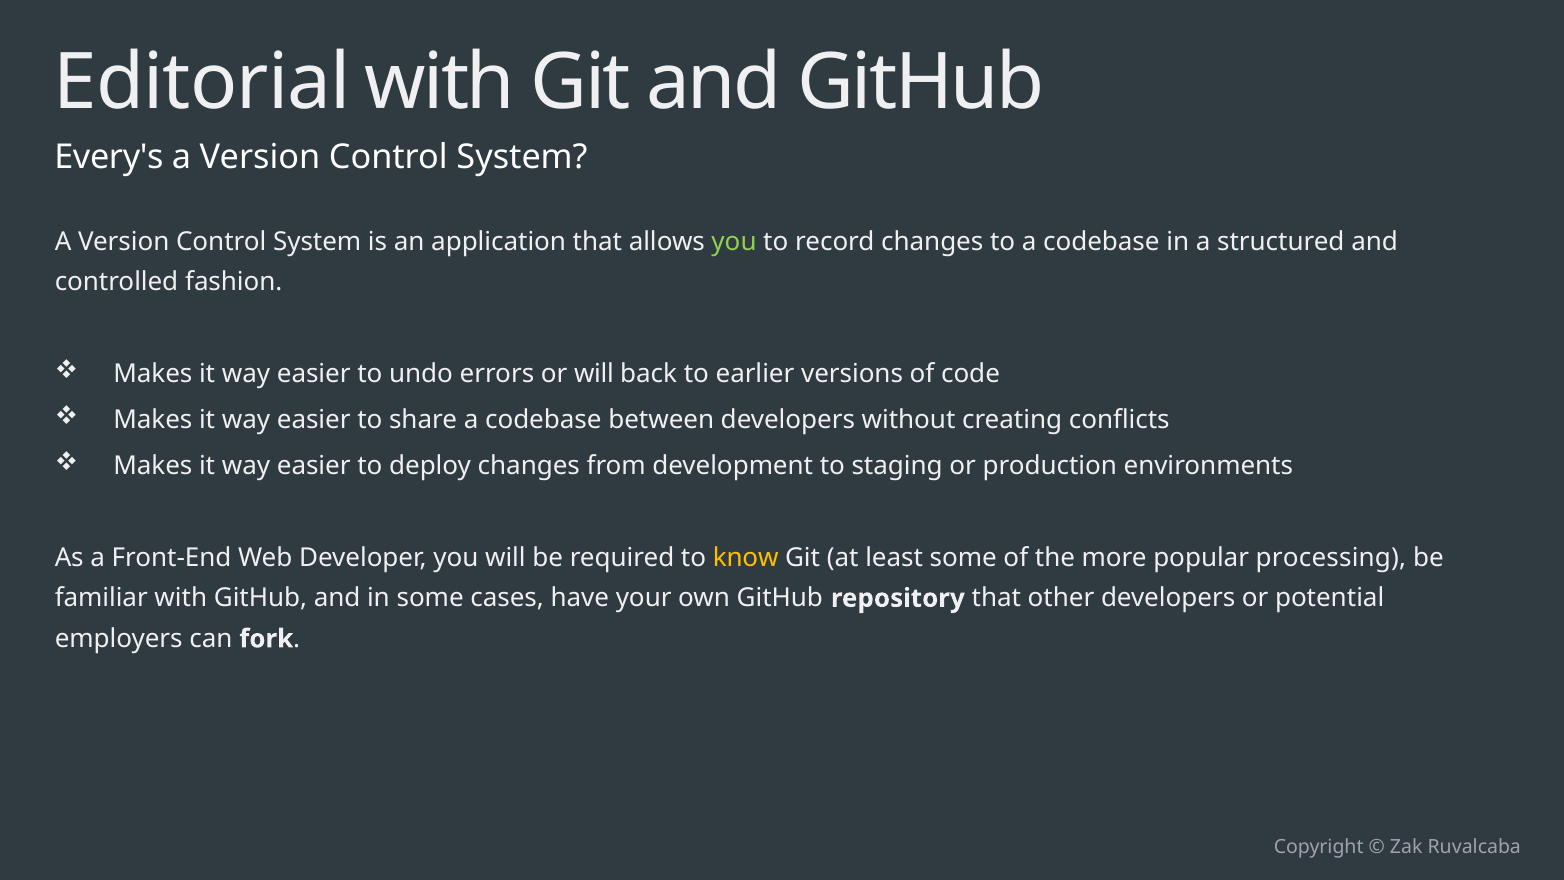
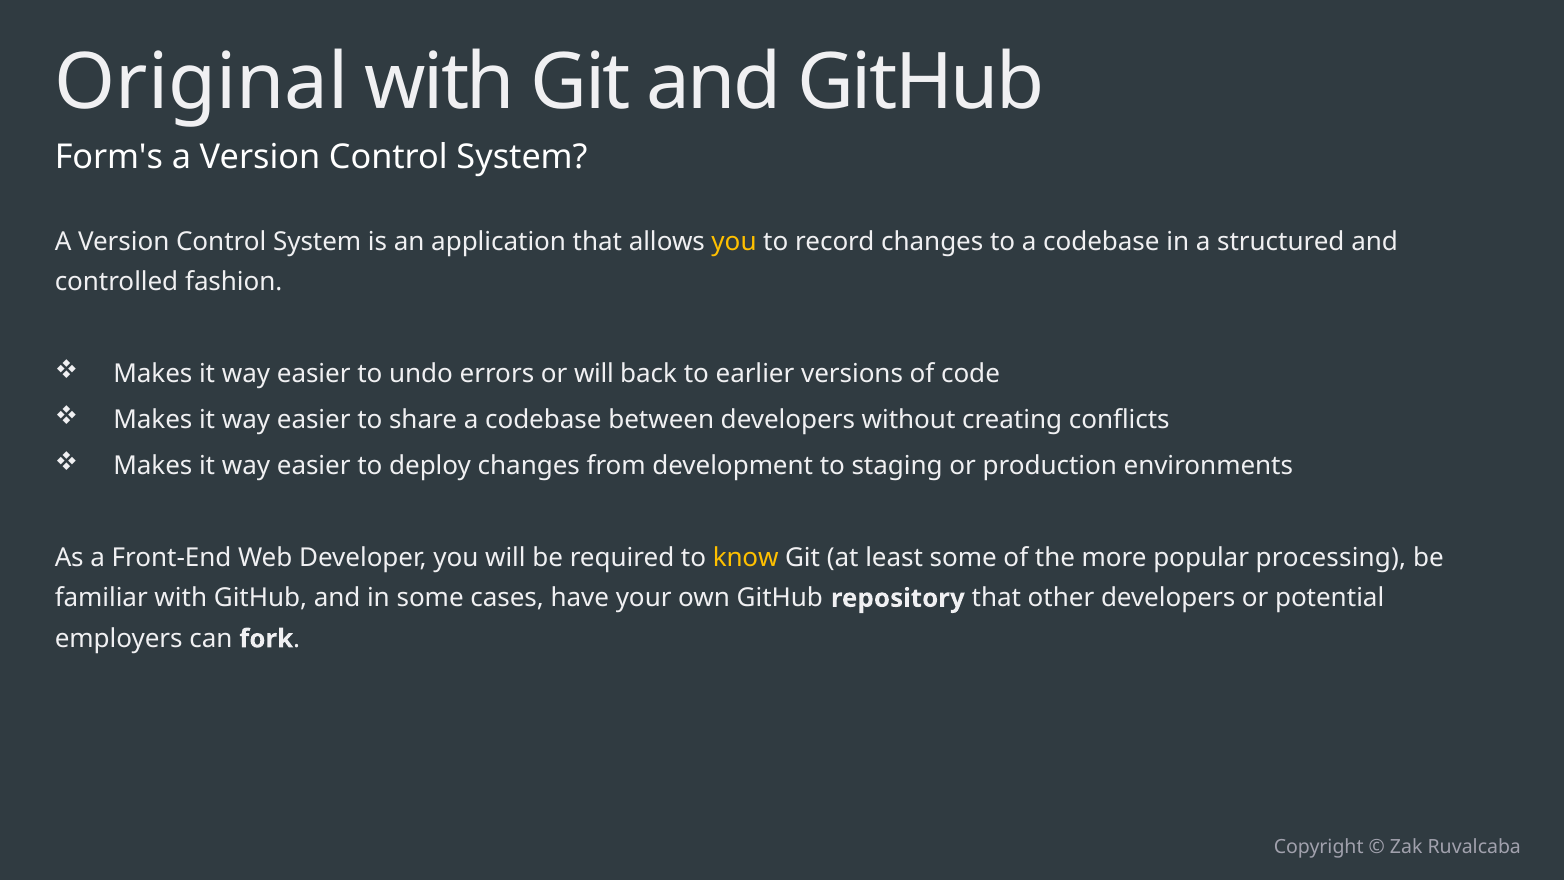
Editorial: Editorial -> Original (202, 82)
Every's: Every's -> Form's (109, 158)
you colour: light green -> yellow (734, 242)
